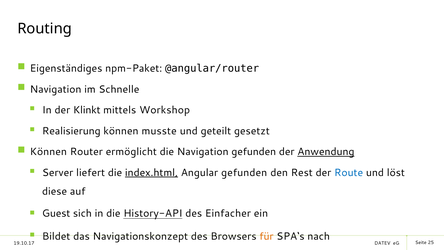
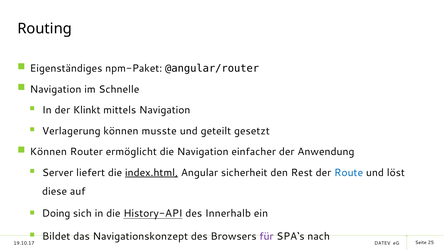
mittels Workshop: Workshop -> Navigation (165, 110)
Realisierung: Realisierung -> Verlagerung (71, 131)
Navigation gefunden: gefunden -> einfacher (254, 152)
Anwendung underline: present -> none (326, 152)
Angular gefunden: gefunden -> sicherheit (244, 172)
Guest: Guest -> Doing (56, 213)
Einfacher: Einfacher -> Innerhalb (228, 213)
für colour: orange -> purple (266, 236)
